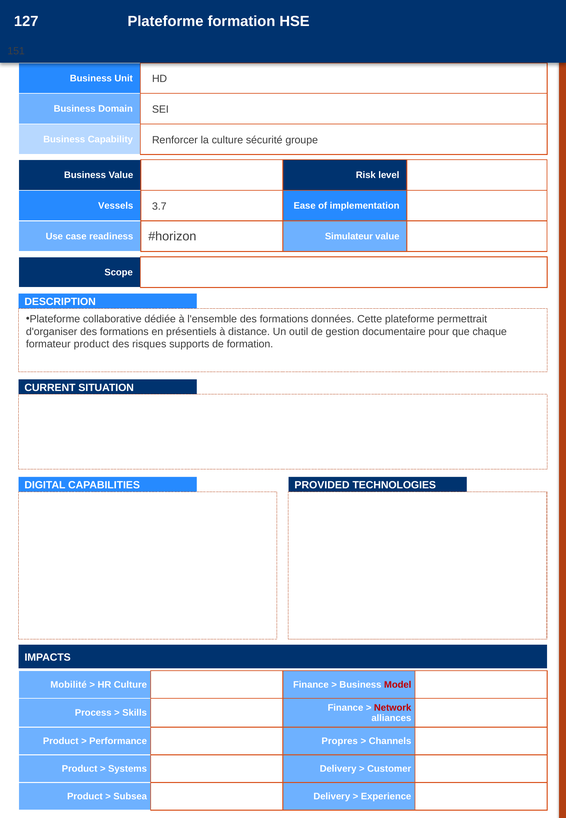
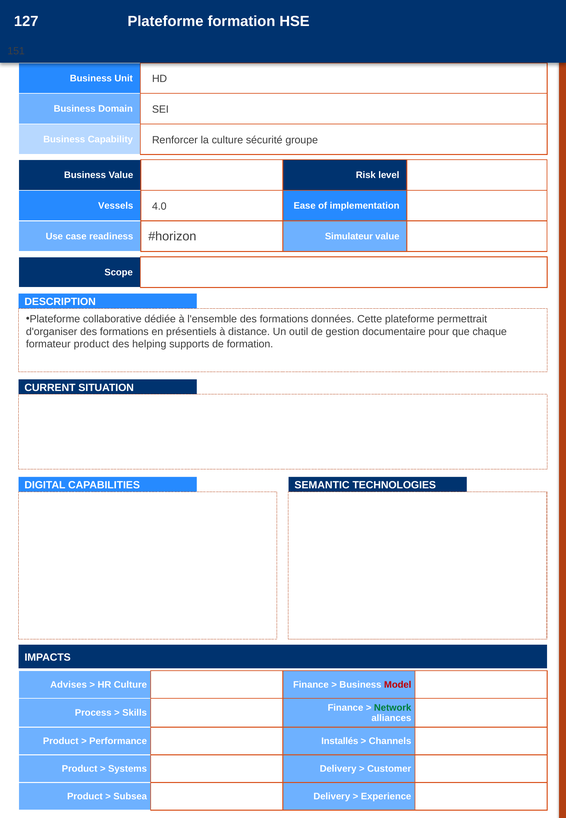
3.7: 3.7 -> 4.0 (159, 206)
risques: risques -> helping (149, 344)
PROVIDED: PROVIDED -> SEMANTIC (322, 485)
Mobilité: Mobilité -> Advises (69, 684)
Network colour: red -> green (393, 707)
Propres: Propres -> Installés (340, 741)
